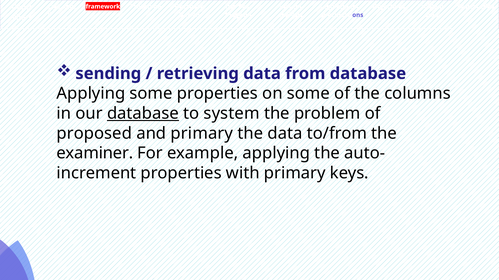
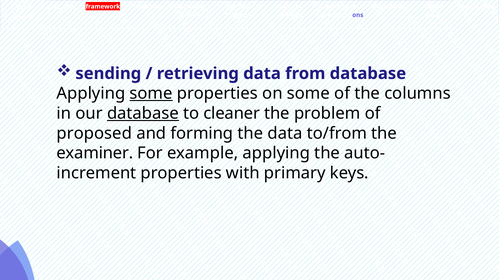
some underline: none -> present (151, 94)
to system: system -> cleaner (232, 114)
and primary: primary -> forming (202, 134)
